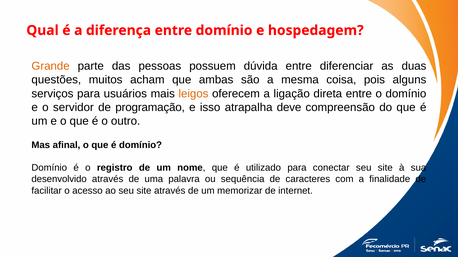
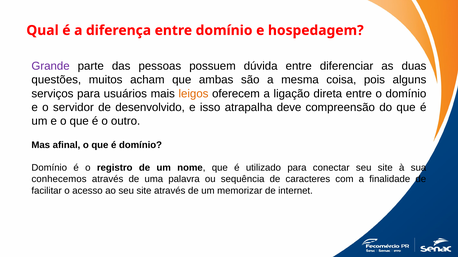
Grande colour: orange -> purple (51, 66)
programação: programação -> desenvolvido (150, 108)
desenvolvido: desenvolvido -> conhecemos (59, 180)
